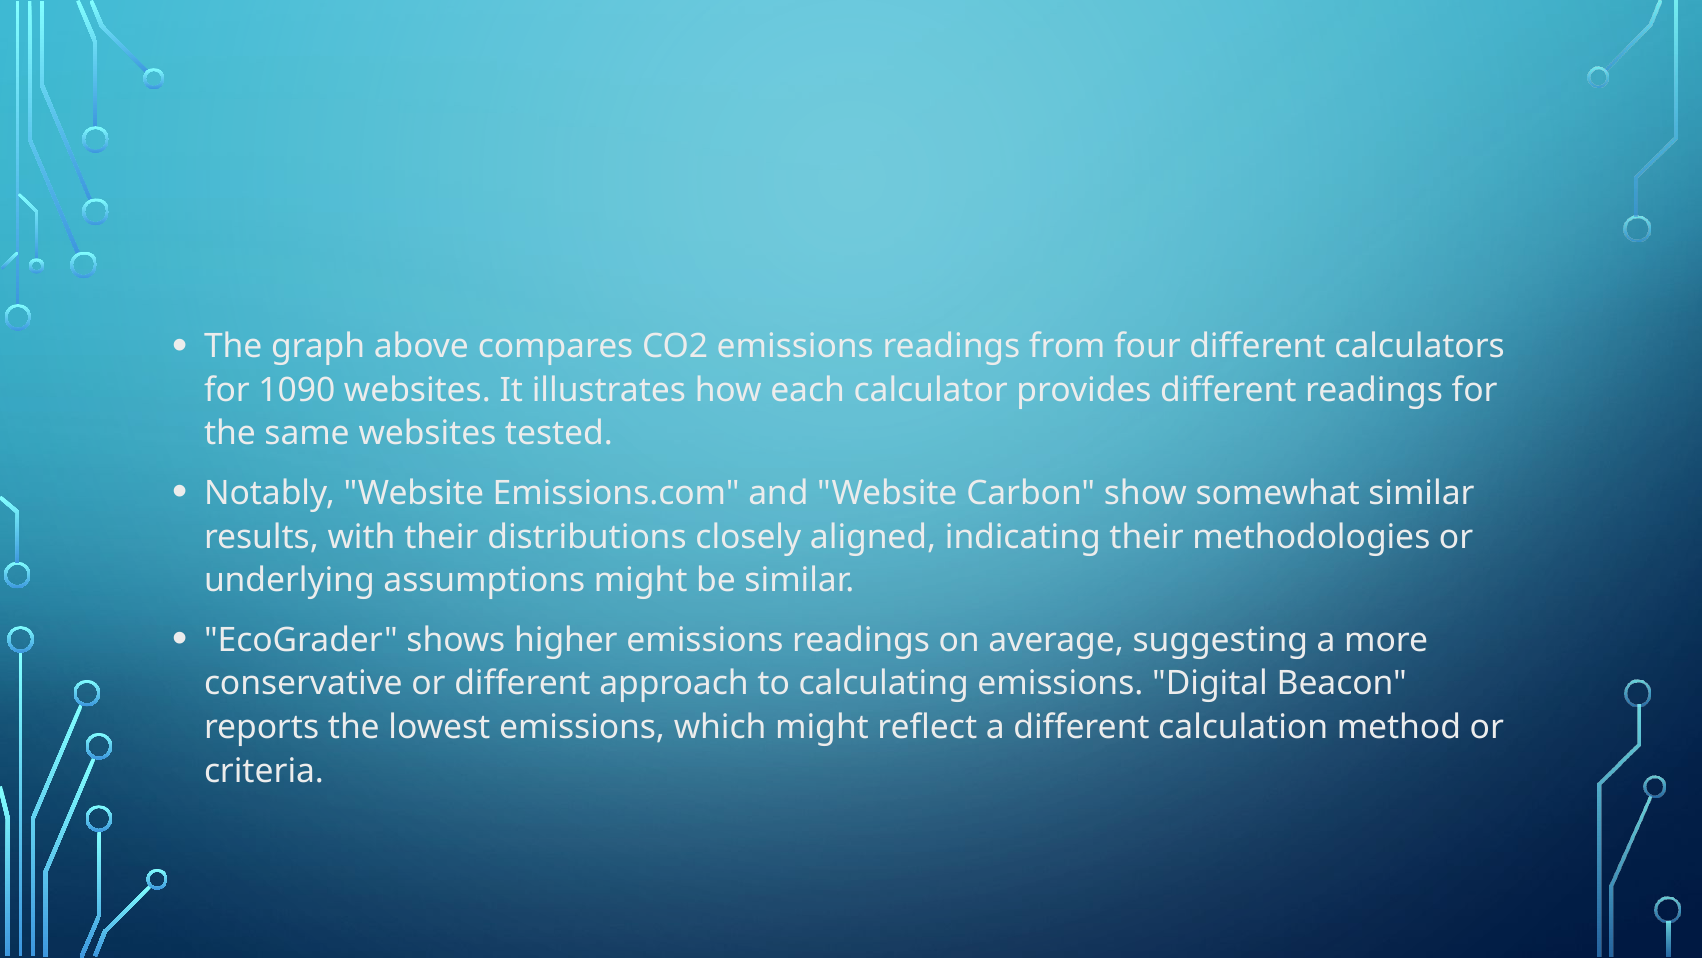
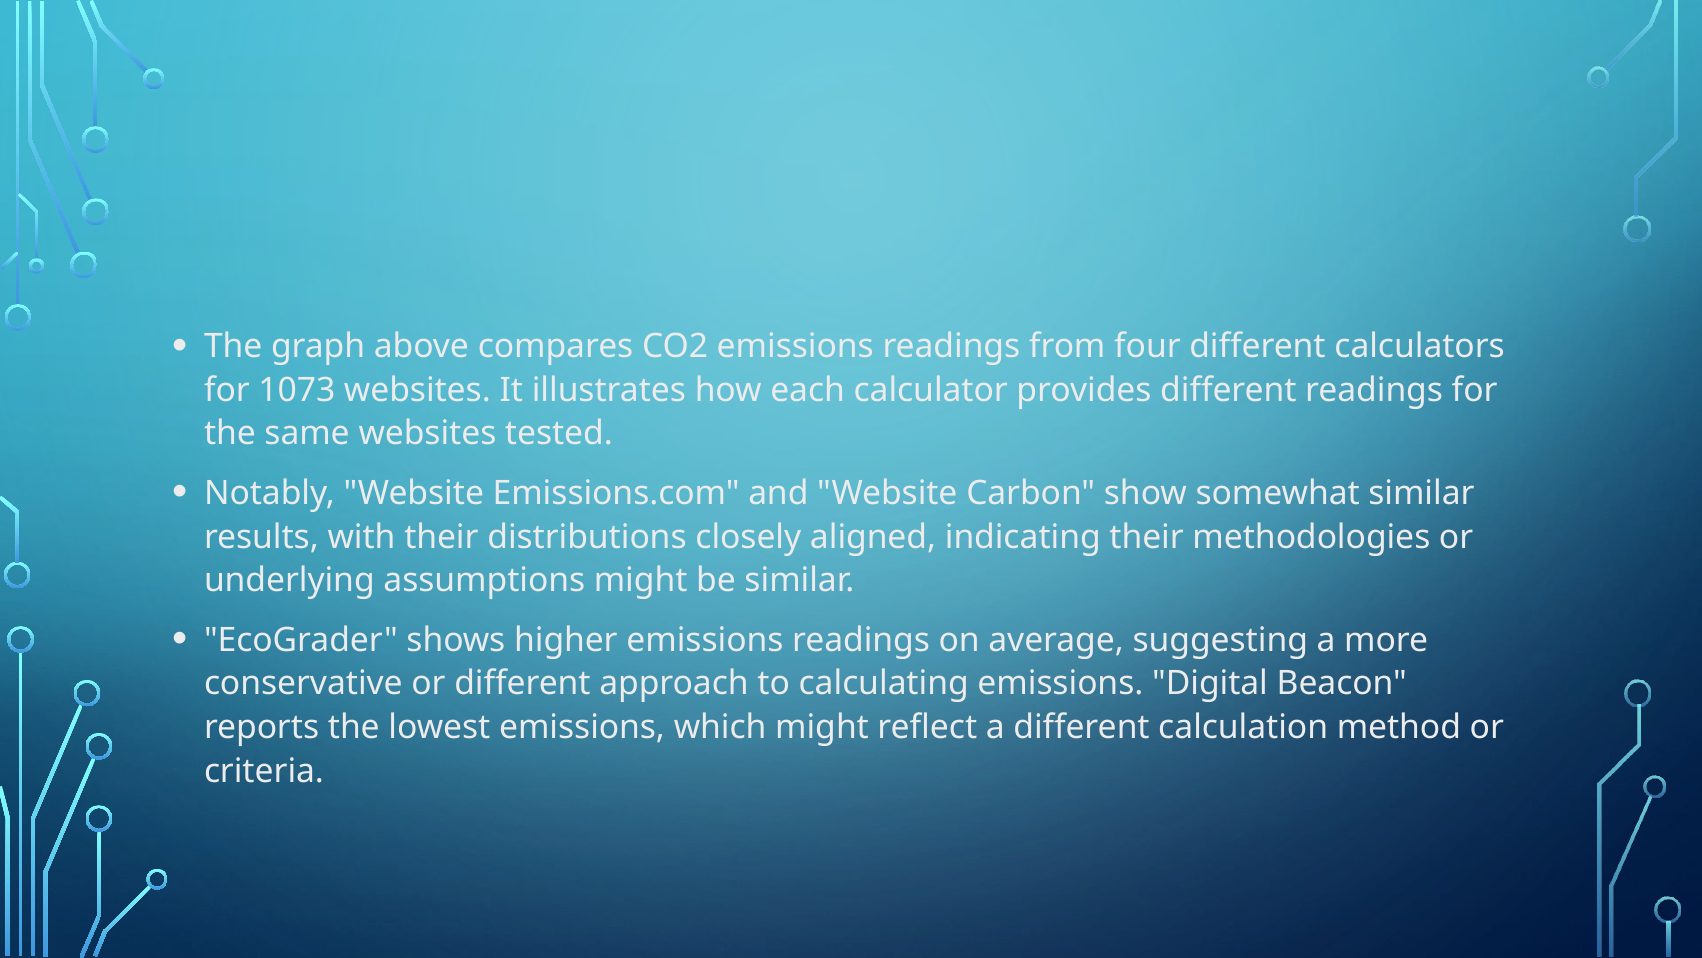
1090: 1090 -> 1073 (297, 390)
